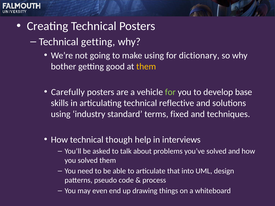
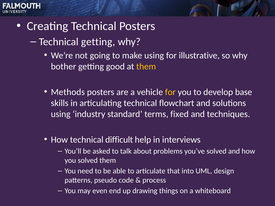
dictionary: dictionary -> illustrative (199, 55)
Carefully: Carefully -> Methods (68, 92)
for colour: light green -> yellow (170, 92)
reflective: reflective -> flowchart (177, 103)
though: though -> difficult (119, 140)
